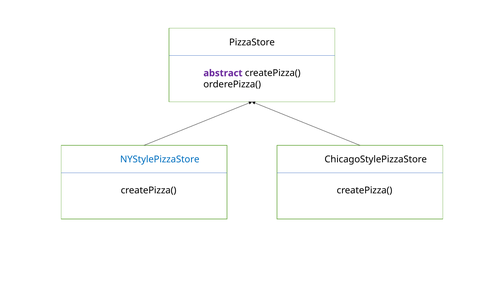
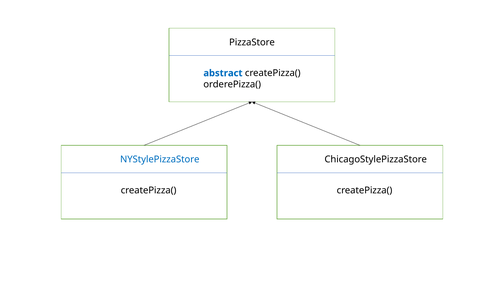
abstract colour: purple -> blue (223, 73)
